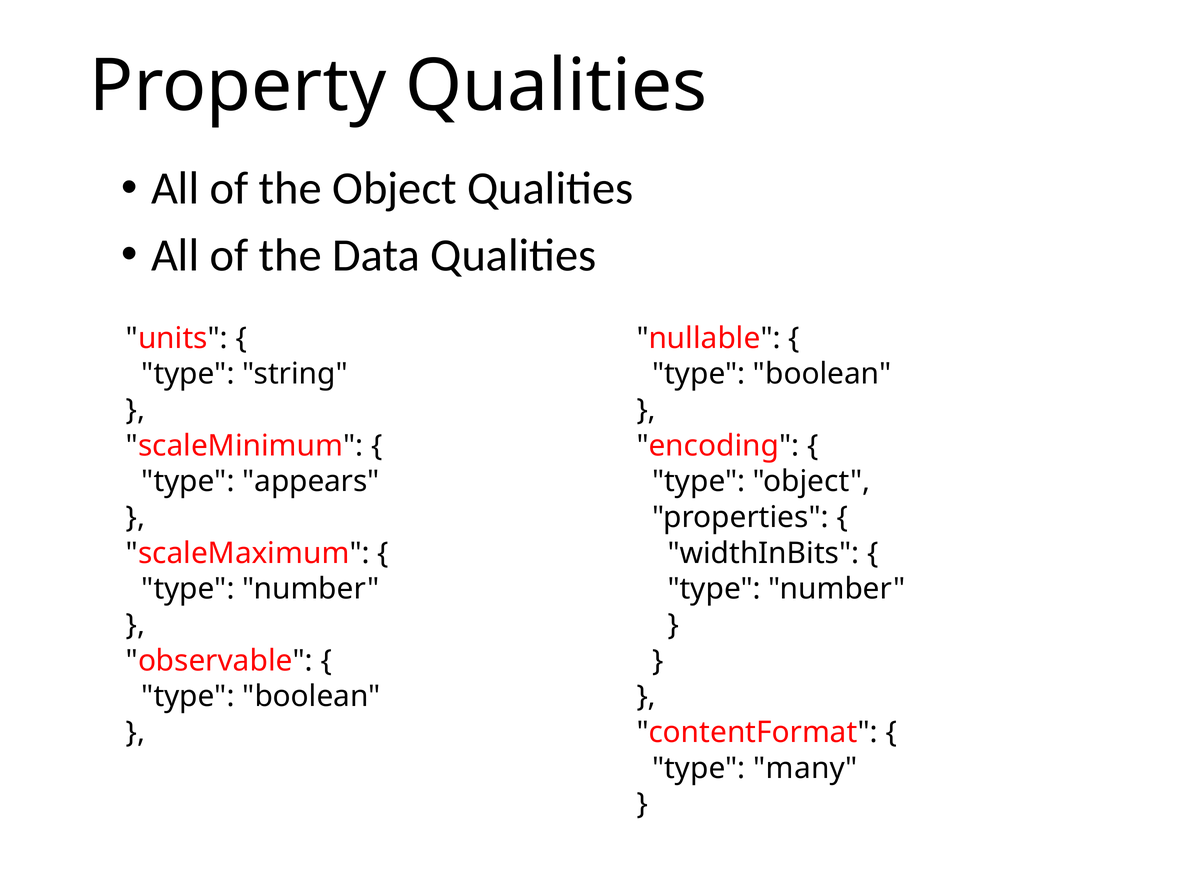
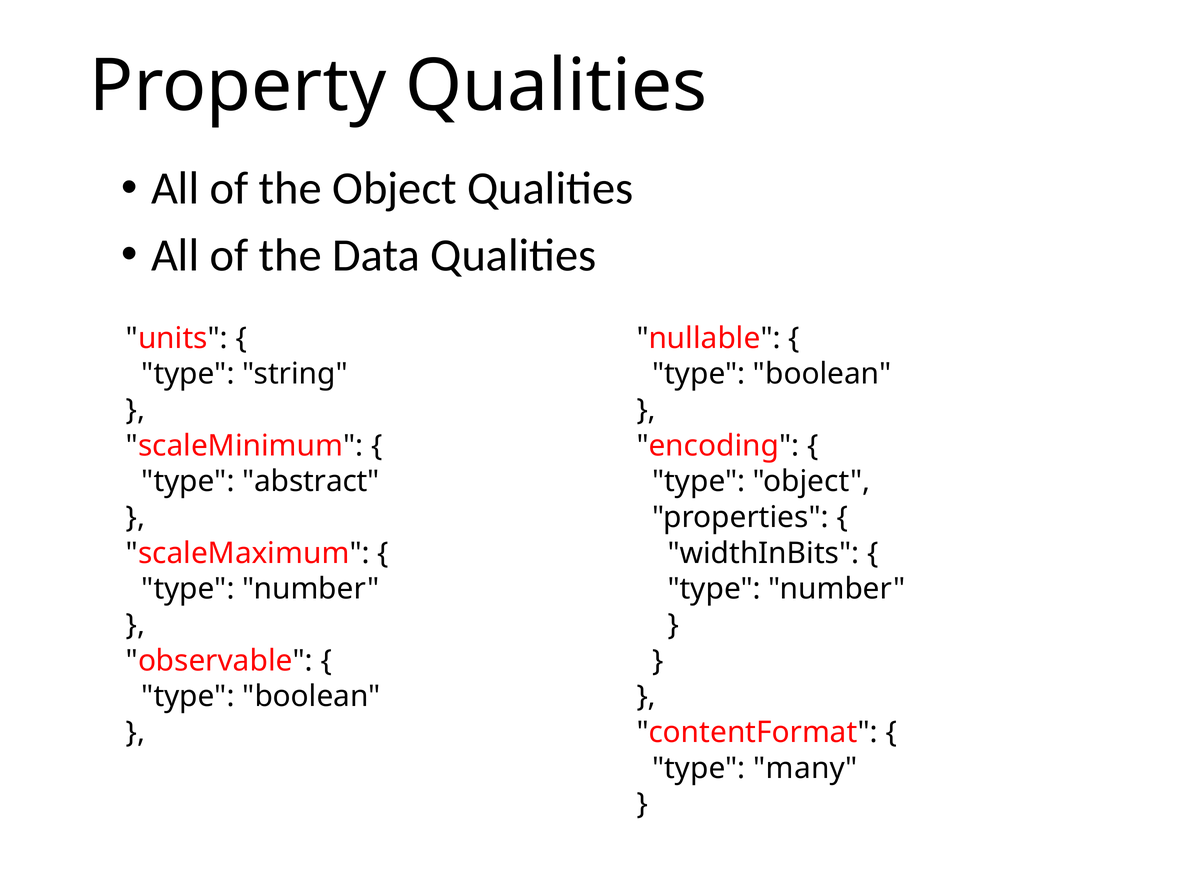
appears: appears -> abstract (311, 482)
